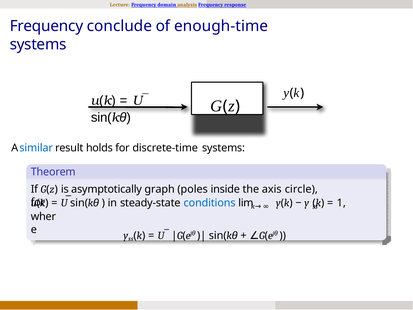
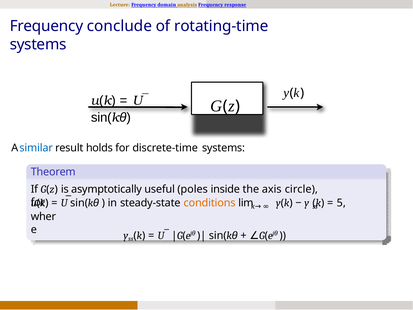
enough-time: enough-time -> rotating-time (221, 26)
graph: graph -> useful (160, 189)
conditions colour: blue -> orange (210, 203)
1: 1 -> 5 (341, 203)
